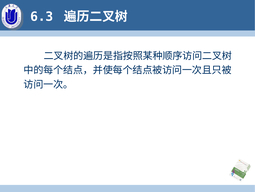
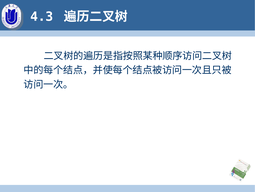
6.3: 6.3 -> 4.3 (42, 17)
